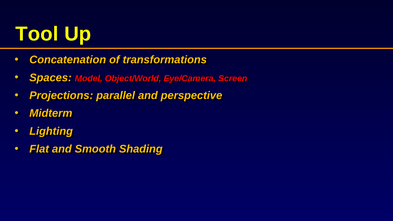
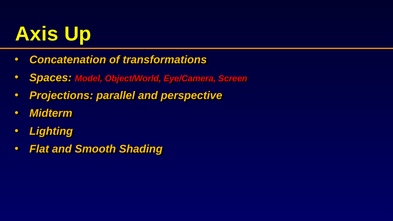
Tool: Tool -> Axis (37, 34)
